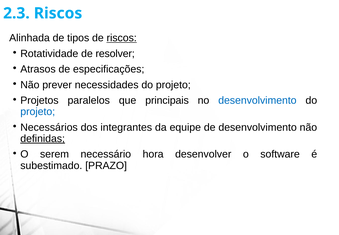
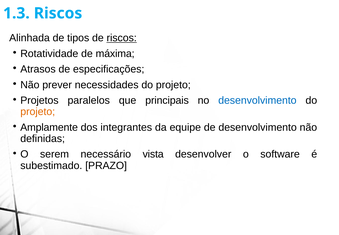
2.3: 2.3 -> 1.3 (16, 13)
resolver: resolver -> máxima (115, 54)
projeto colour: blue -> orange (38, 112)
Necessários: Necessários -> Amplamente (49, 127)
definidas underline: present -> none (43, 138)
hora: hora -> vista (153, 154)
